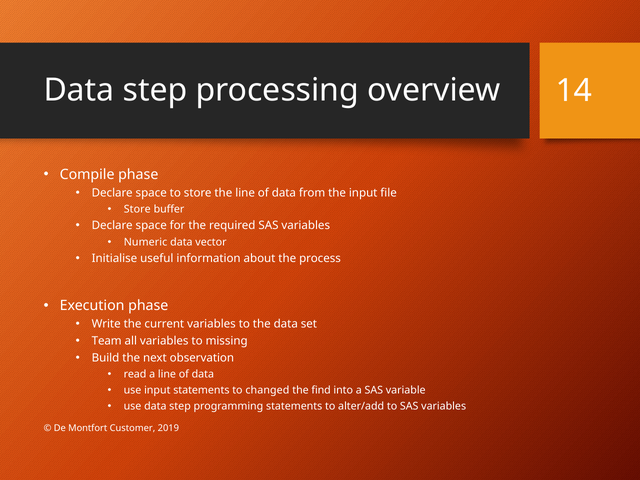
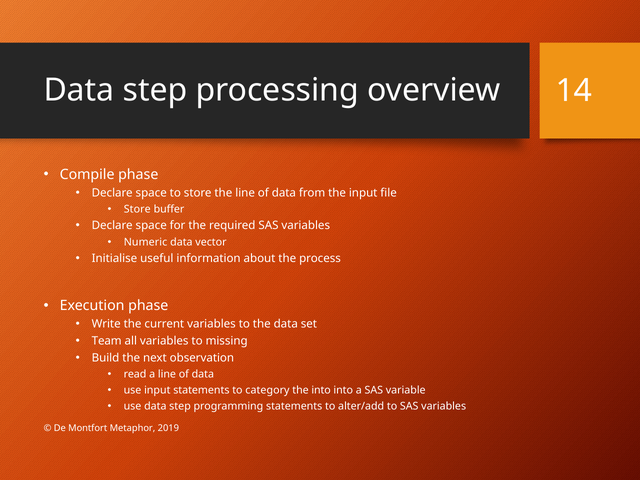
changed: changed -> category (267, 390)
the find: find -> into (321, 390)
Customer: Customer -> Metaphor (133, 428)
